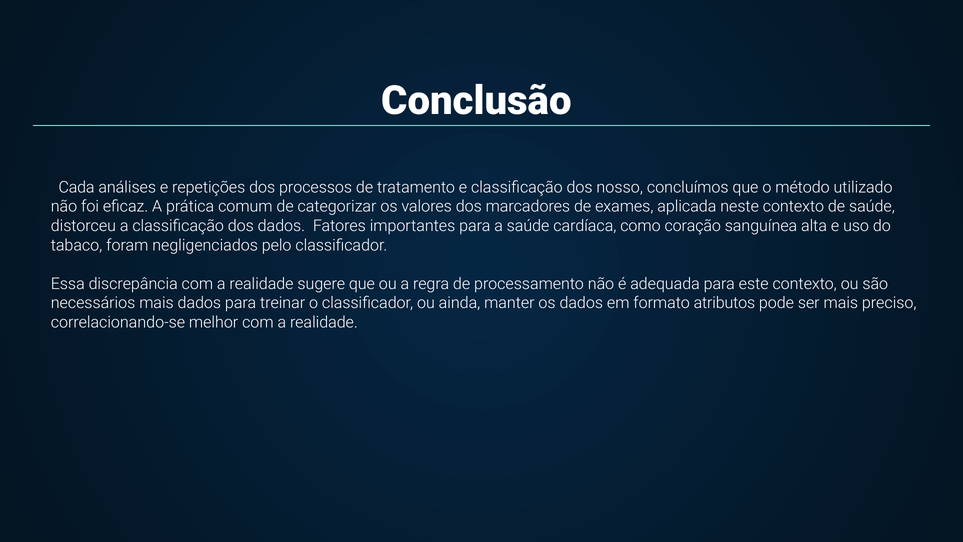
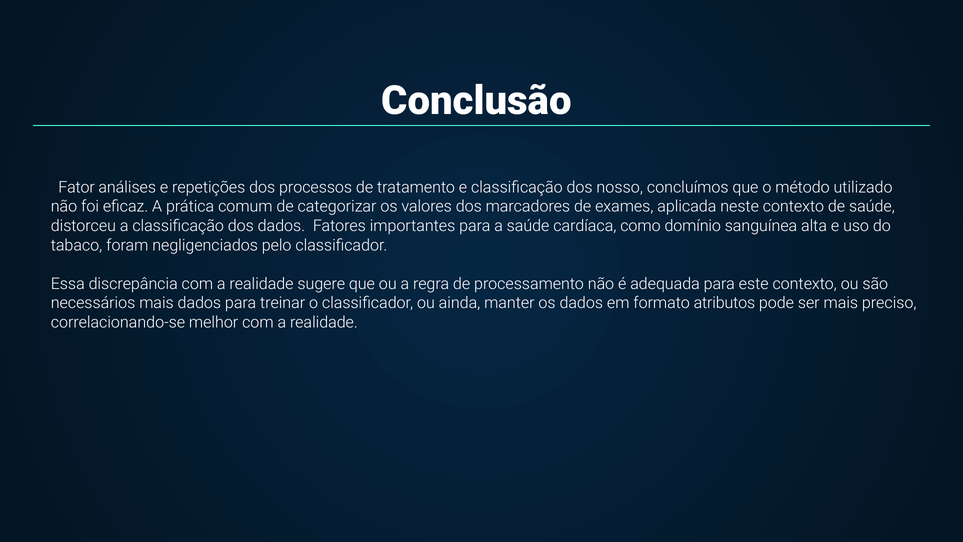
Cada: Cada -> Fator (77, 187)
coração: coração -> domínio (693, 226)
